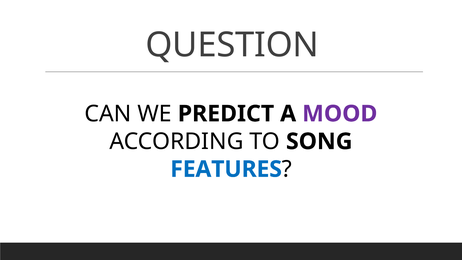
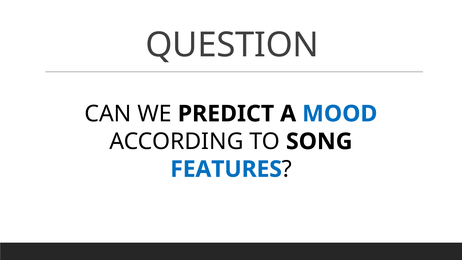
MOOD colour: purple -> blue (340, 114)
